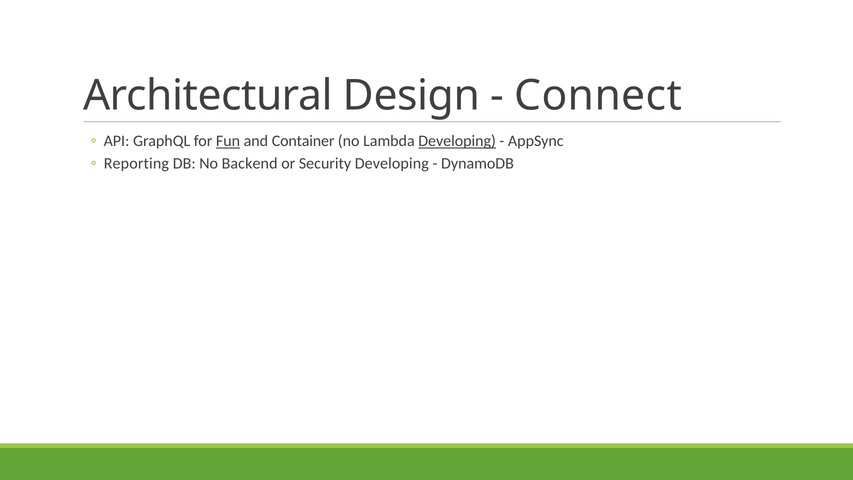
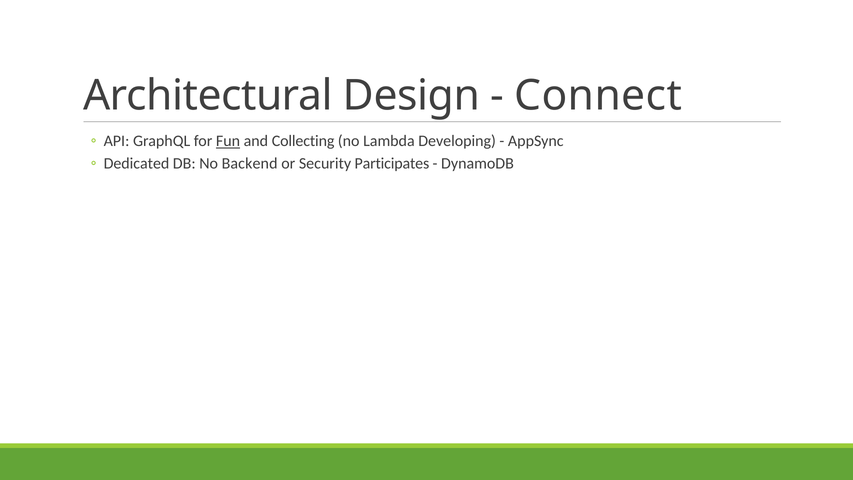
Container: Container -> Collecting (303, 141)
Developing underline: present -> none (457, 141)
Reporting: Reporting -> Dedicated (136, 163)
Security Developing: Developing -> Participates (392, 163)
